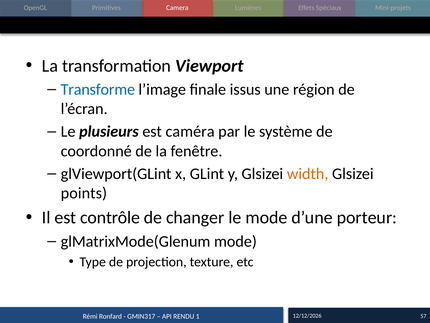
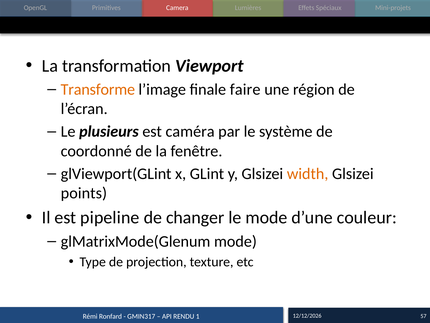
Transforme colour: blue -> orange (98, 89)
issus: issus -> faire (245, 89)
contrôle: contrôle -> pipeline (110, 217)
porteur: porteur -> couleur (367, 217)
